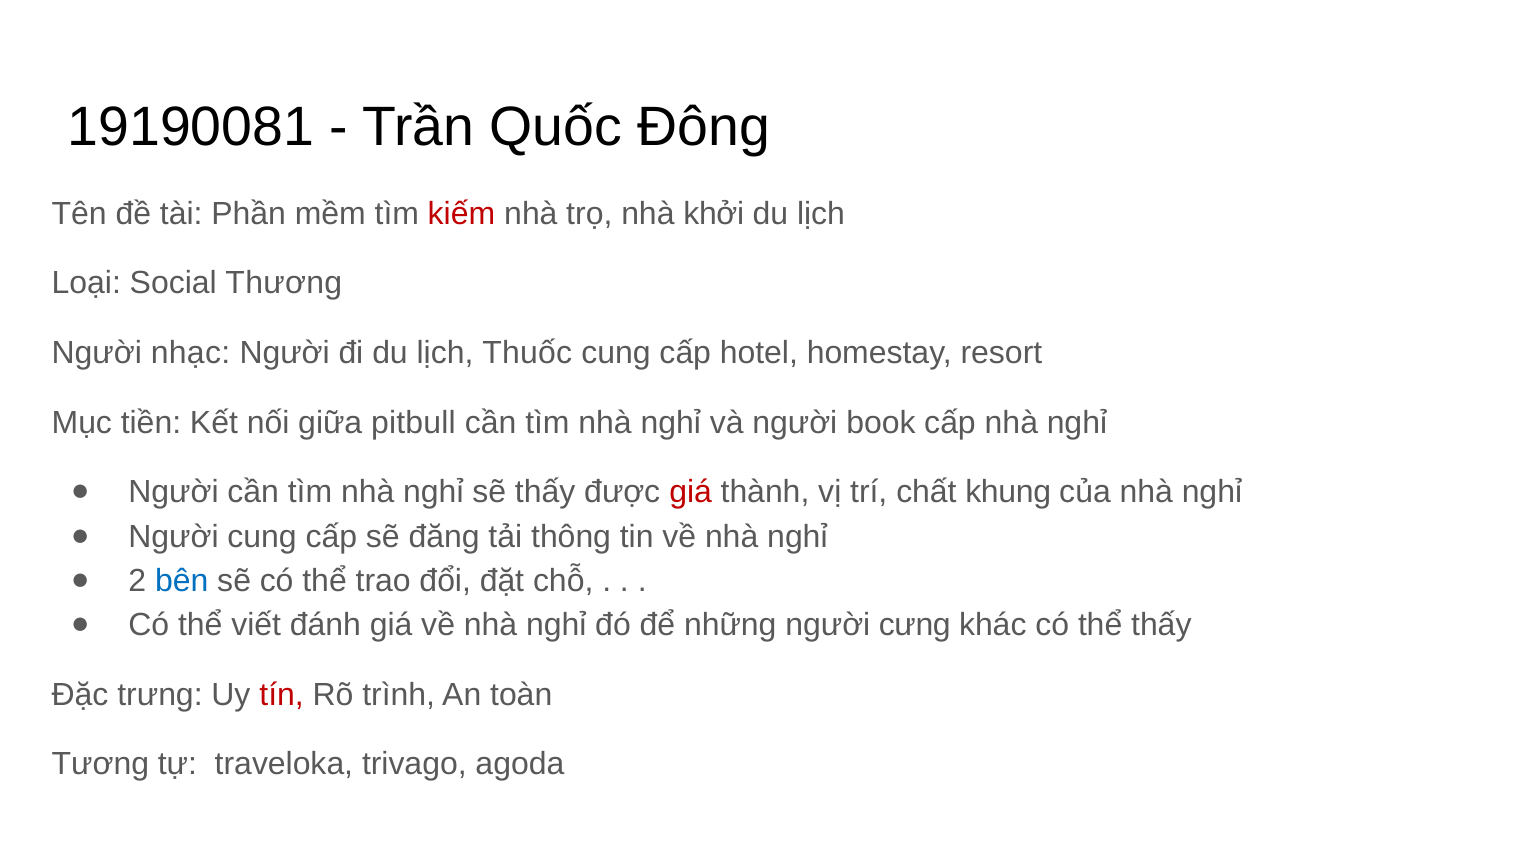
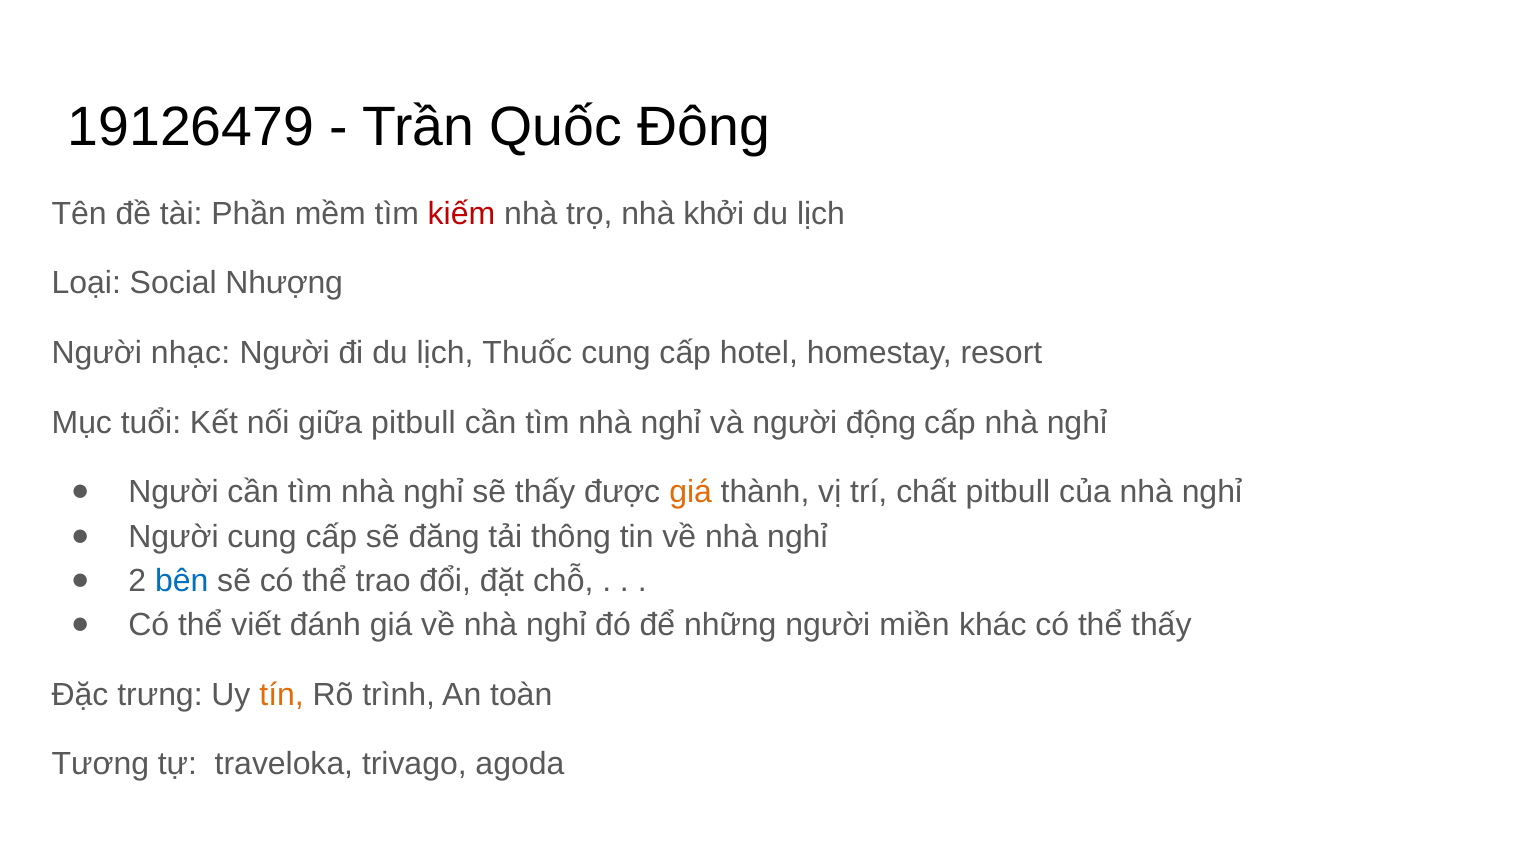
19190081: 19190081 -> 19126479 (191, 127)
Thương: Thương -> Nhượng (284, 283)
tiền: tiền -> tuổi (151, 422)
book: book -> động (881, 422)
giá colour: red -> orange (691, 492)
chất khung: khung -> pitbull (1008, 492)
cưng: cưng -> miền (914, 624)
tín colour: red -> orange (282, 694)
